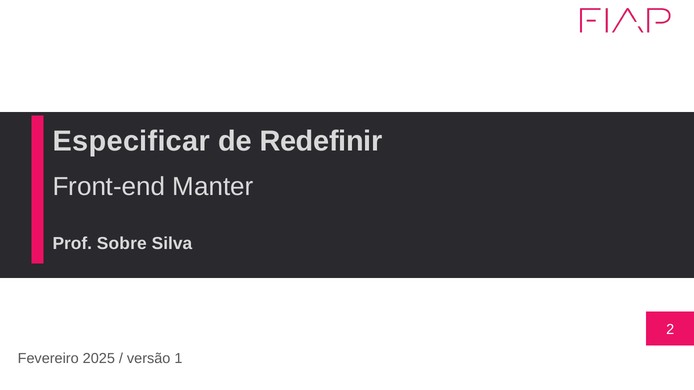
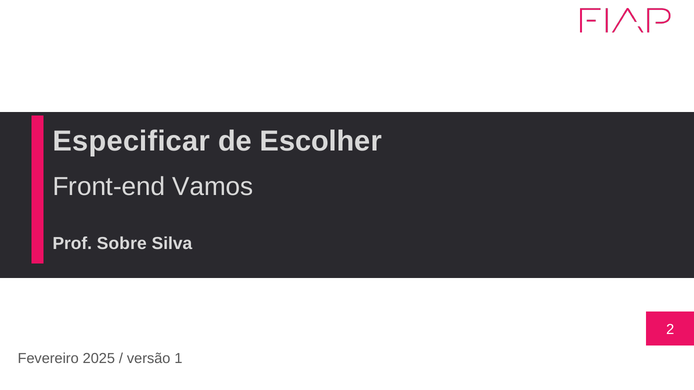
Redefinir: Redefinir -> Escolher (321, 141)
Manter: Manter -> Vamos (213, 187)
